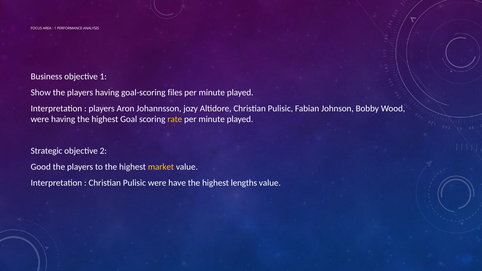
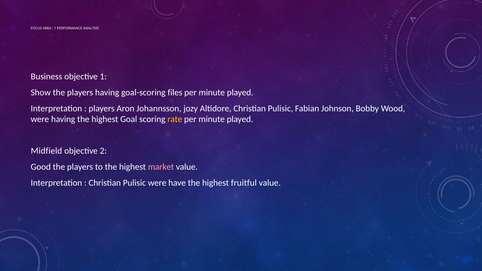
Strategic: Strategic -> Midfield (46, 151)
market colour: yellow -> pink (161, 167)
lengths: lengths -> fruitful (244, 183)
